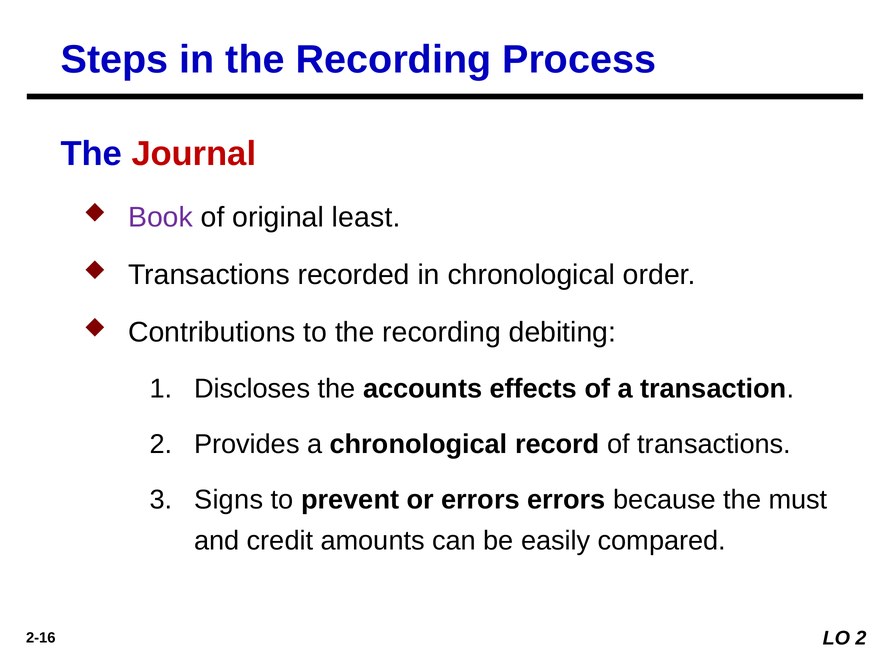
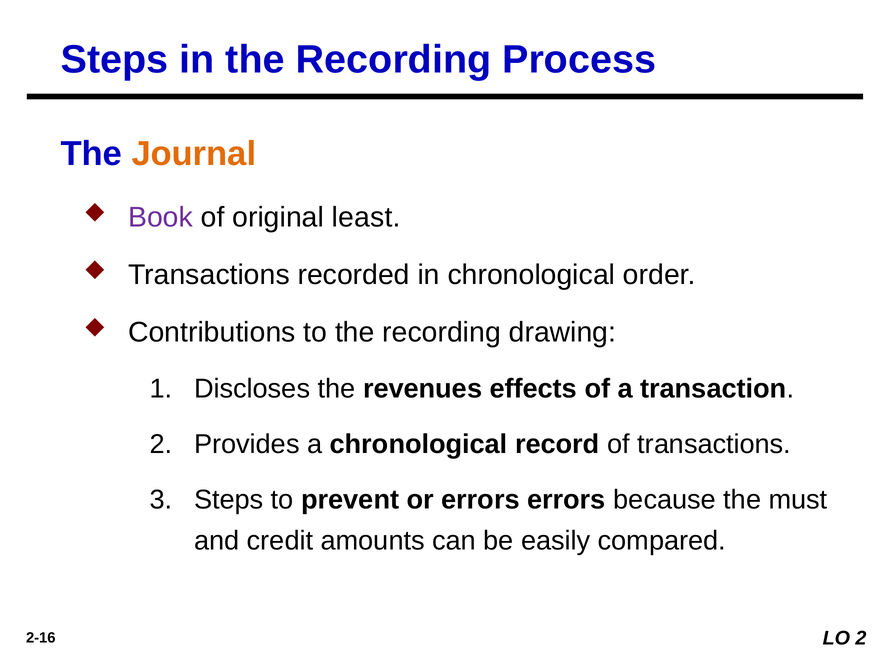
Journal colour: red -> orange (194, 154)
debiting: debiting -> drawing (562, 332)
accounts: accounts -> revenues (423, 388)
Signs: Signs -> Steps (229, 500)
